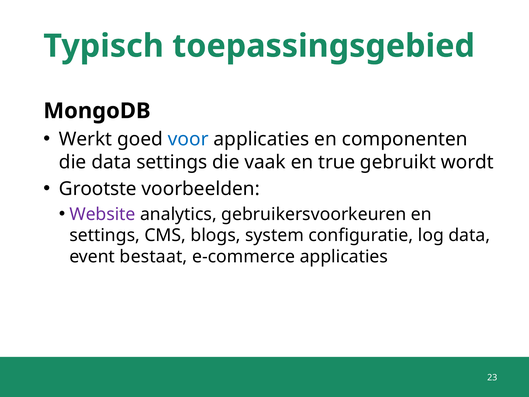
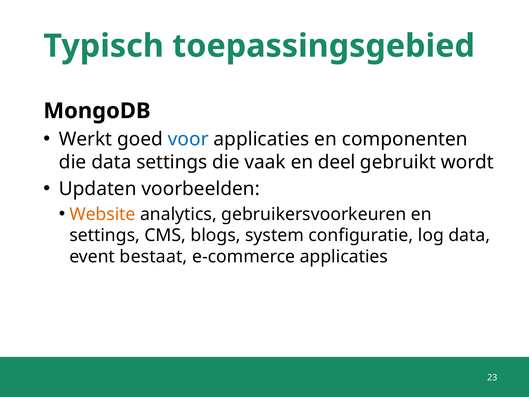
true: true -> deel (337, 162)
Grootste: Grootste -> Updaten (98, 189)
Website colour: purple -> orange (102, 214)
